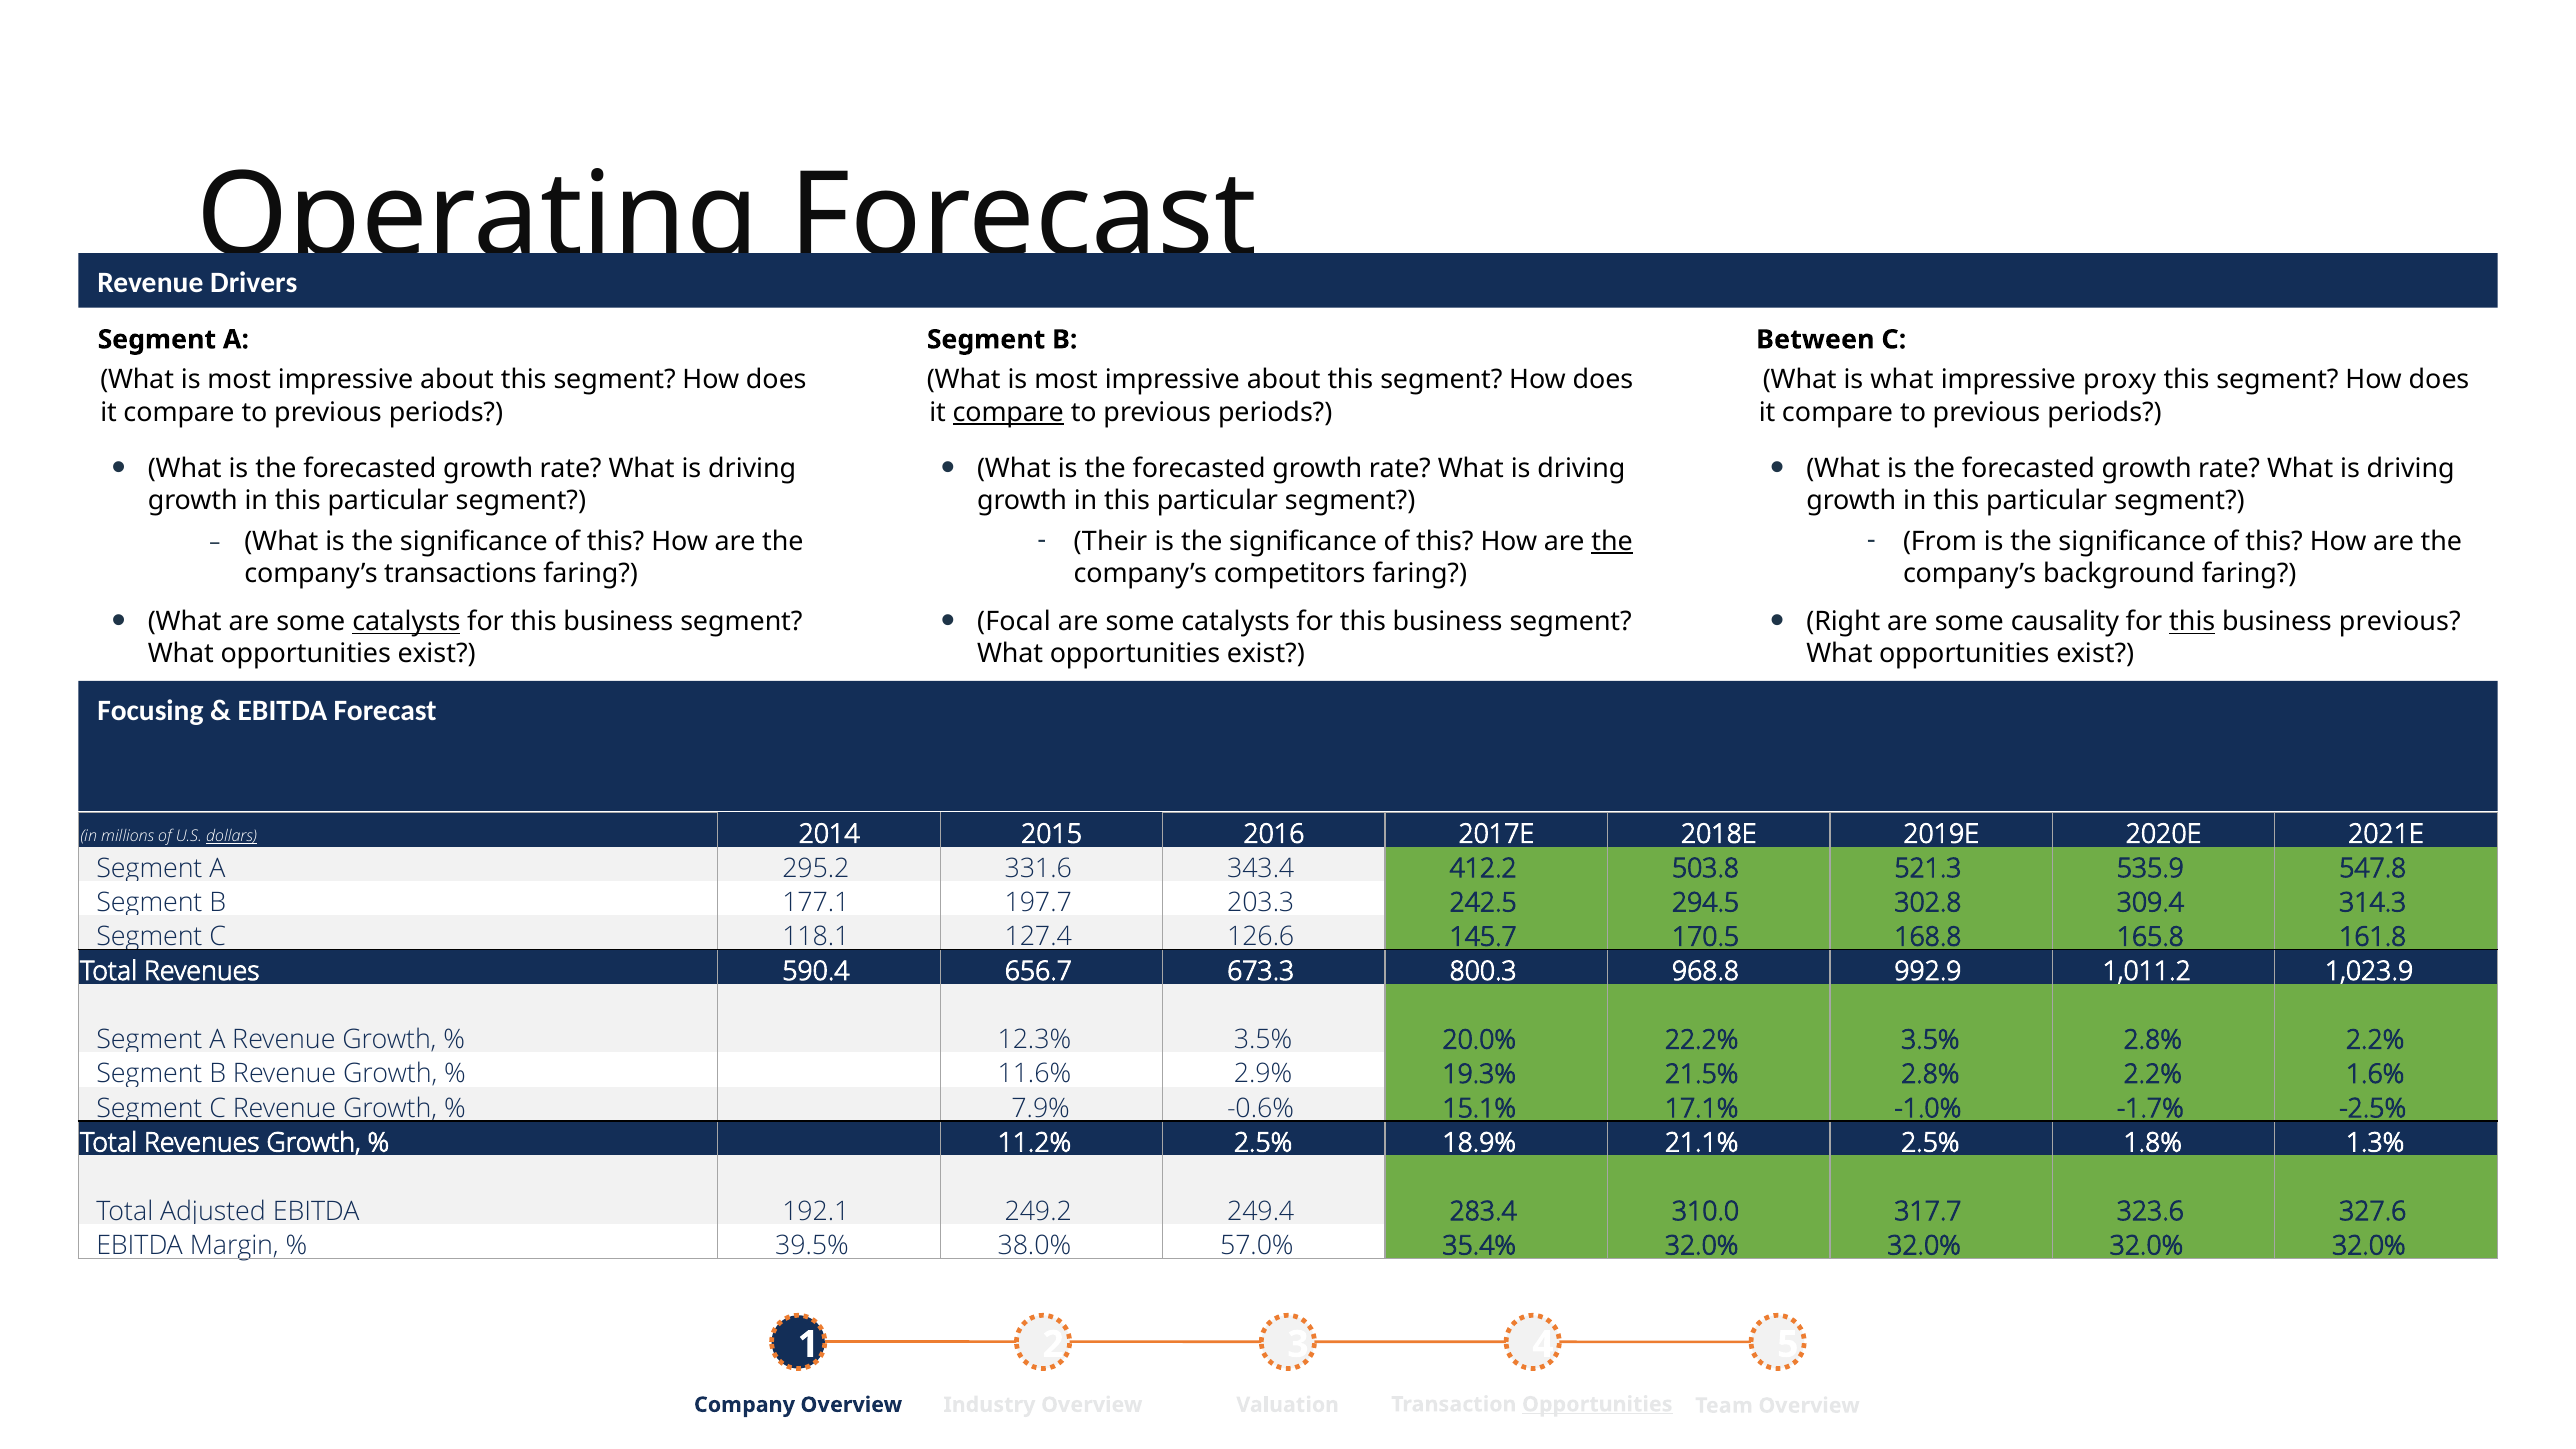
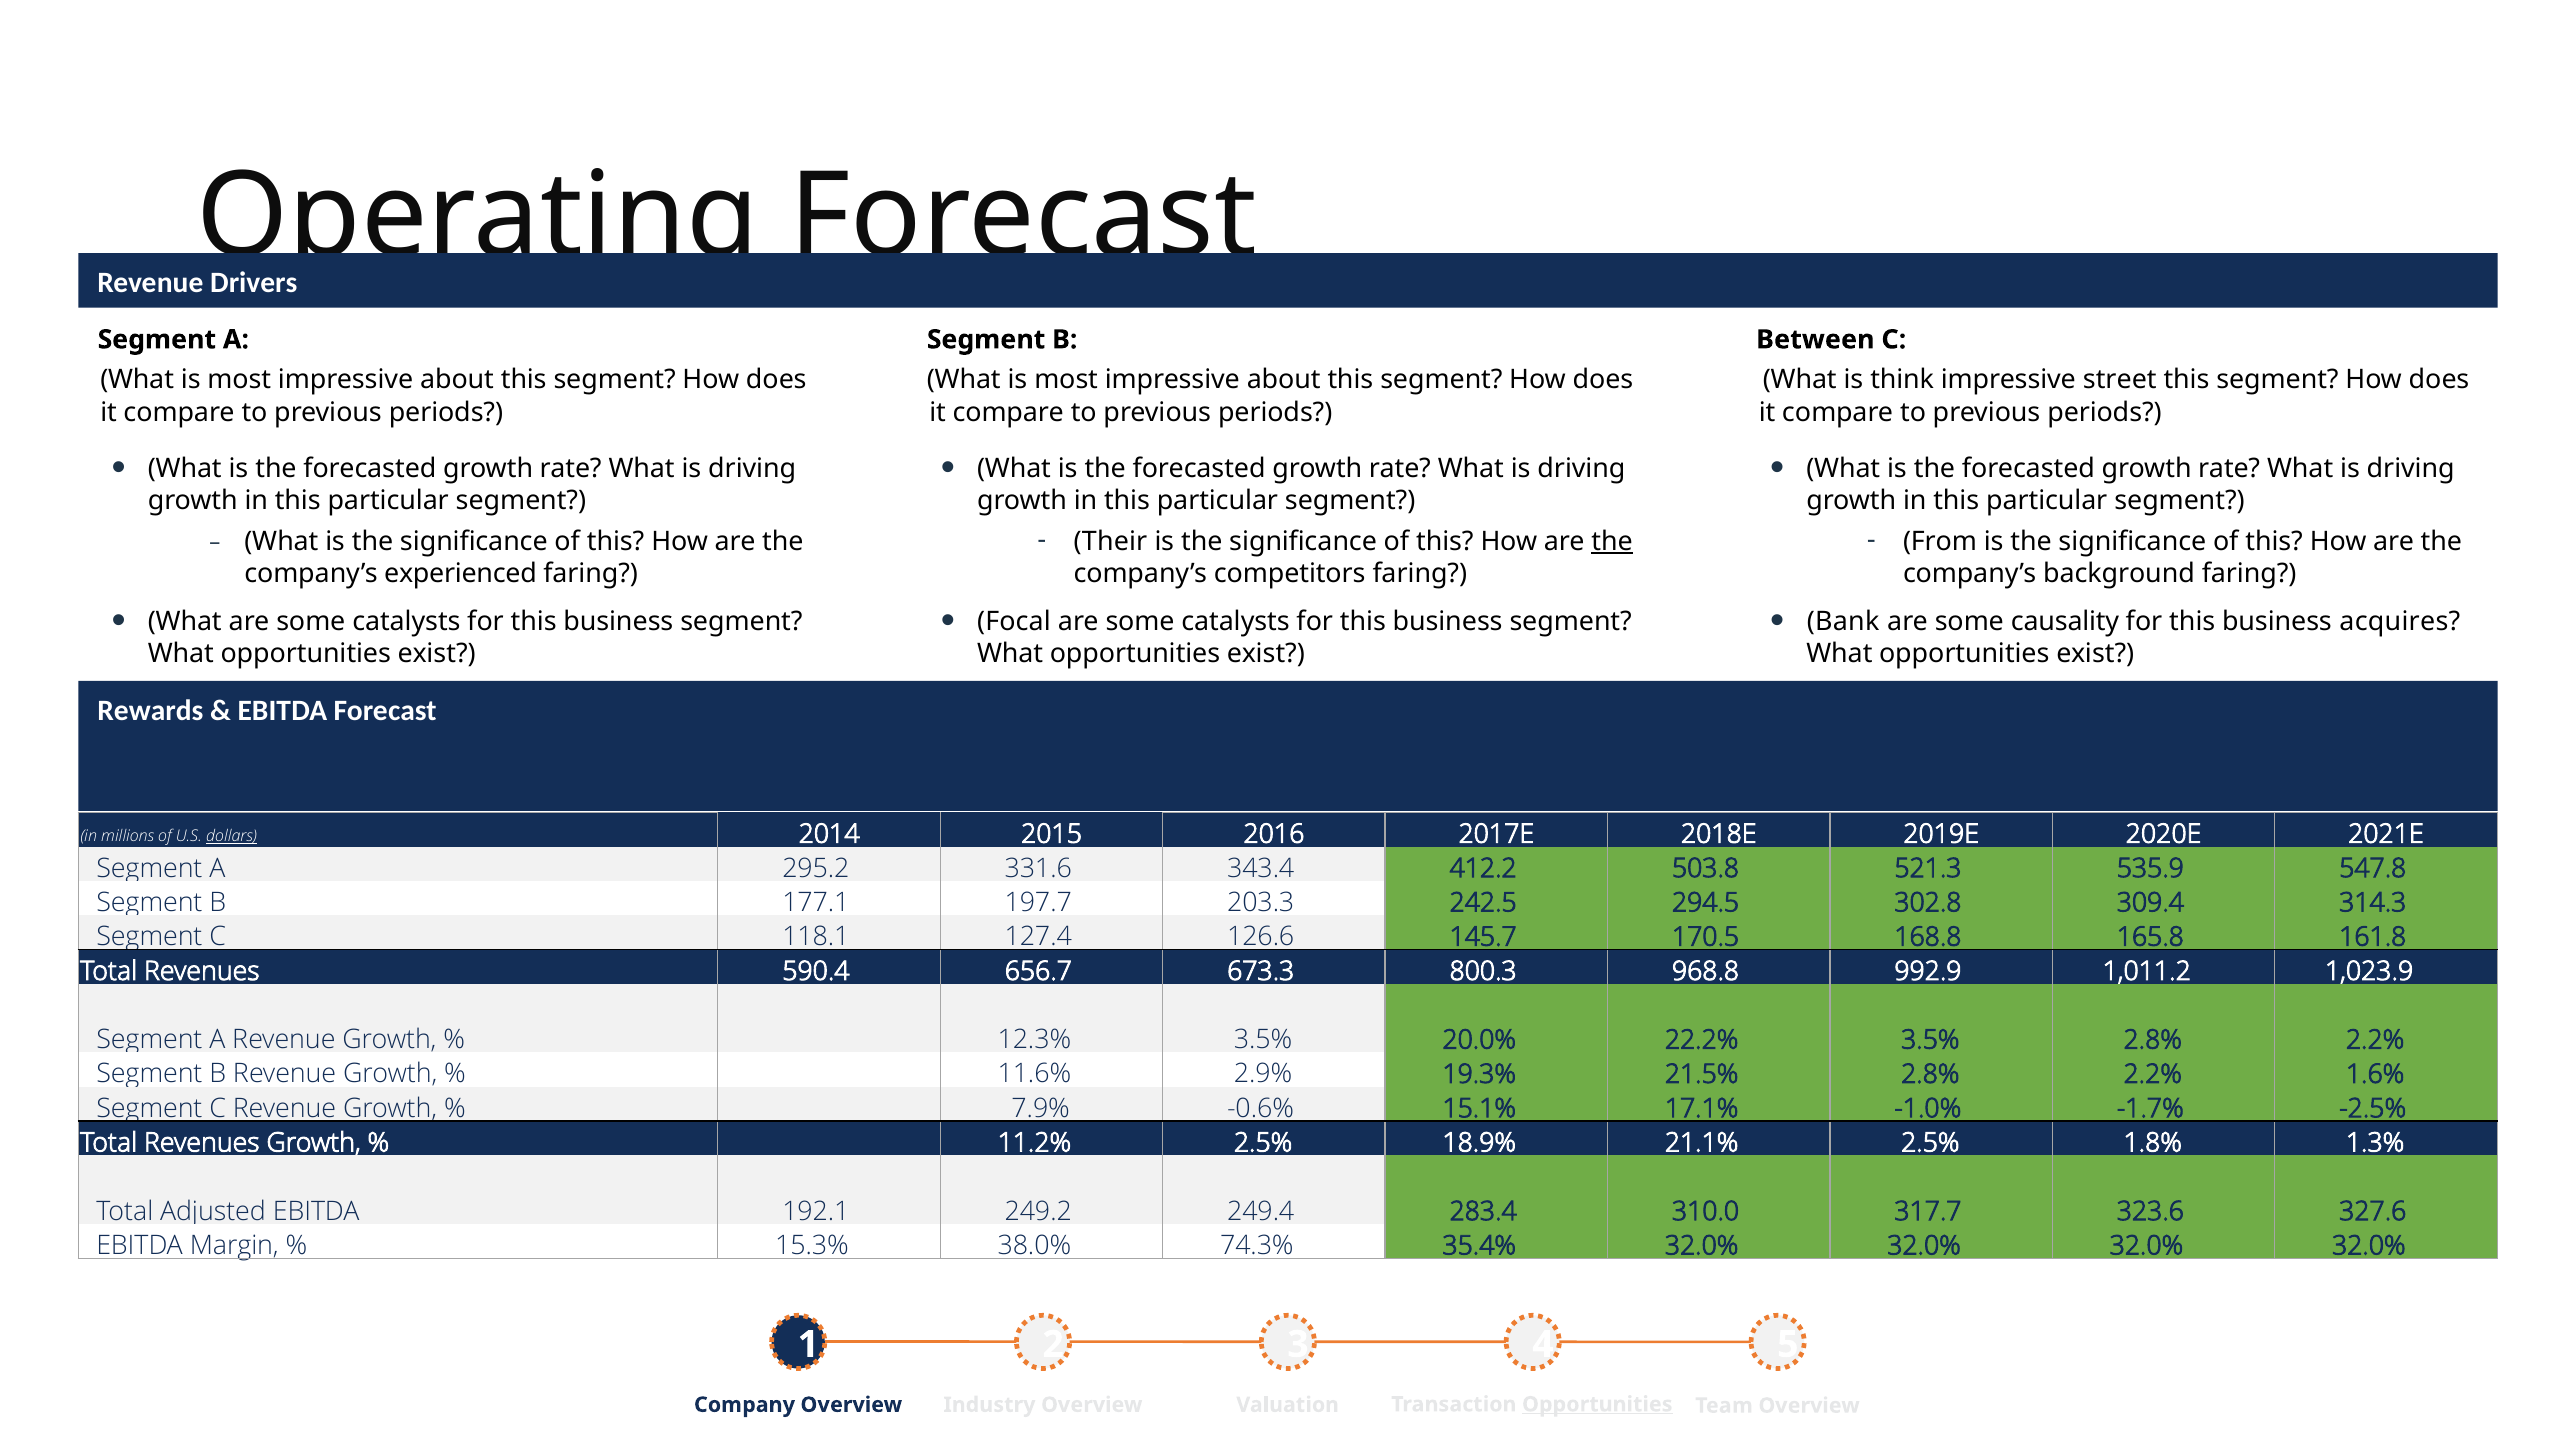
is what: what -> think (1902, 380)
proxy: proxy -> street (2120, 380)
compare underline: present -> none (1008, 412)
transactions: transactions -> experienced (460, 573)
catalysts underline: present -> none (406, 622)
Right: Right -> Bank (1843, 622)
this underline: present -> none (2192, 622)
business previous: previous -> acquires (2400, 622)
Focusing: Focusing -> Rewards (150, 710)
39.5%: 39.5% -> 15.3% (812, 1246)
57.0%: 57.0% -> 74.3% (1257, 1246)
